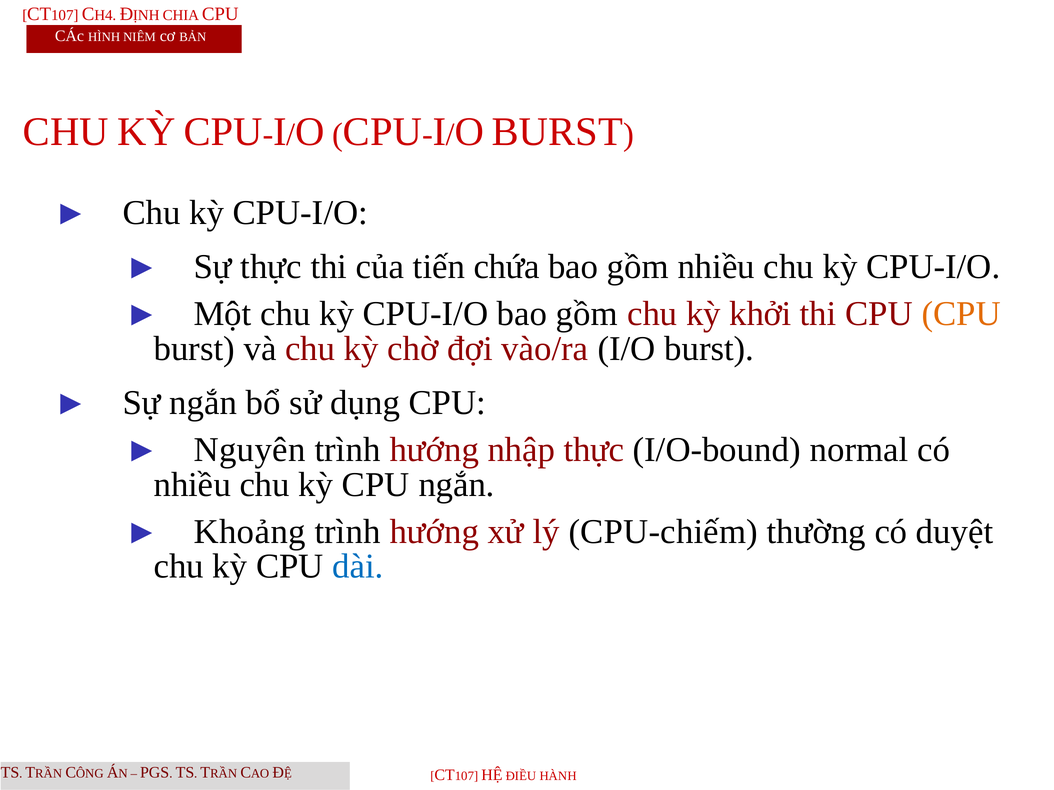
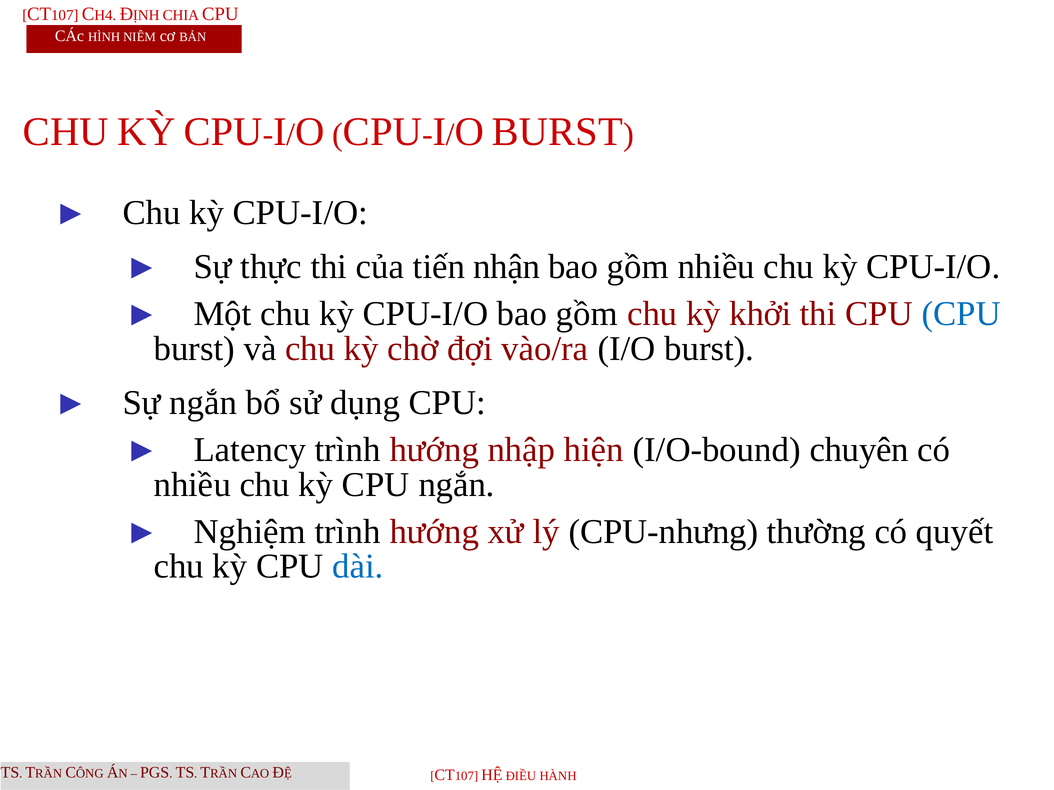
chứa: chứa -> nhận (507, 267)
CPU colour: orange -> blue (961, 314)
Nguyên: Nguyên -> Latency (250, 450)
nhập thực: thực -> hiện (594, 450)
normal: normal -> chuyên (859, 450)
Khoảng: Khoảng -> Nghiệm (250, 532)
CPU-chiếm: CPU-chiếm -> CPU-nhưng (663, 532)
duyệt: duyệt -> quyết (955, 532)
